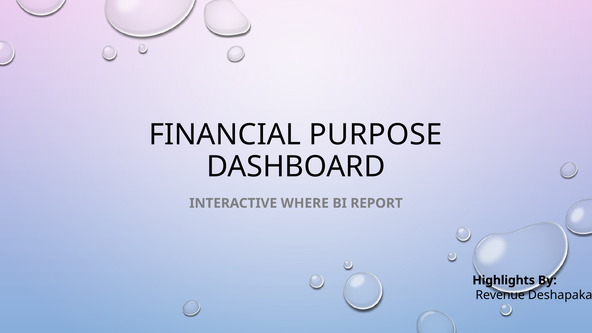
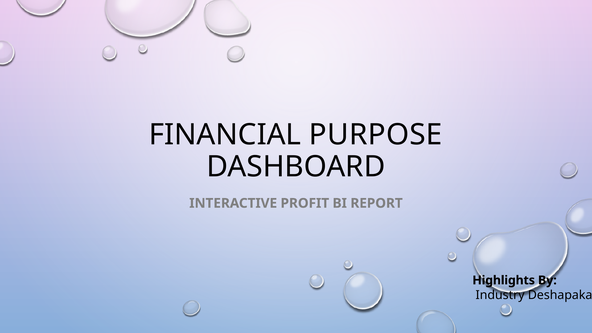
WHERE: WHERE -> PROFIT (305, 203)
Revenue: Revenue -> Industry (500, 295)
